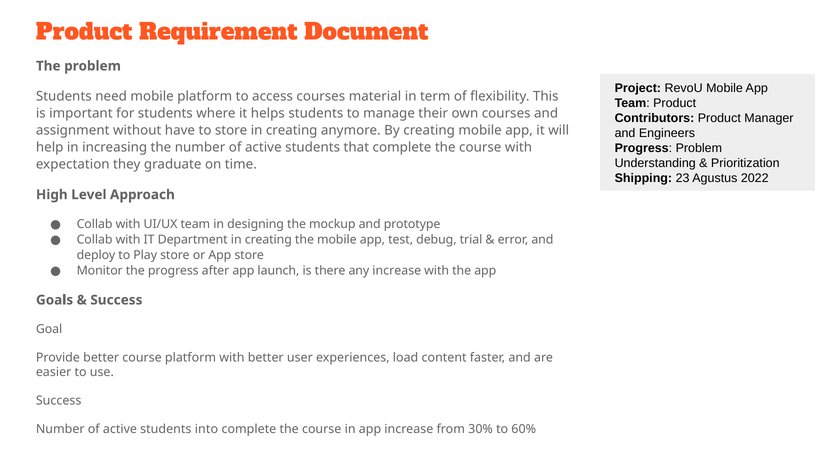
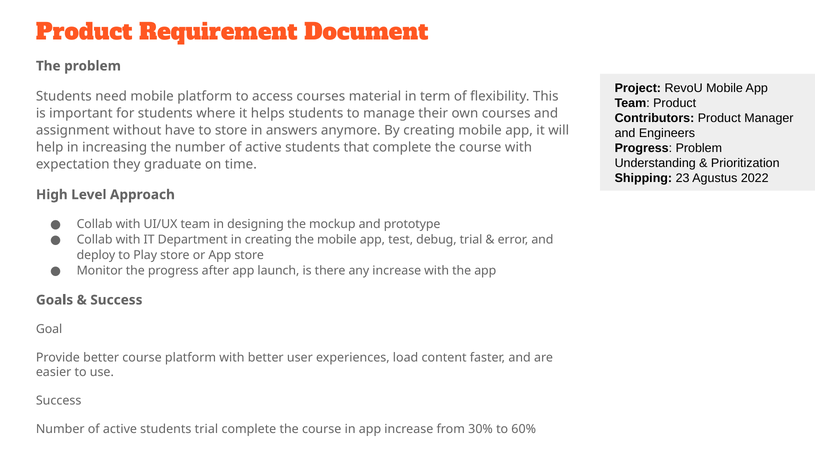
creating: creating -> answers (292, 130)
students into: into -> trial (206, 430)
